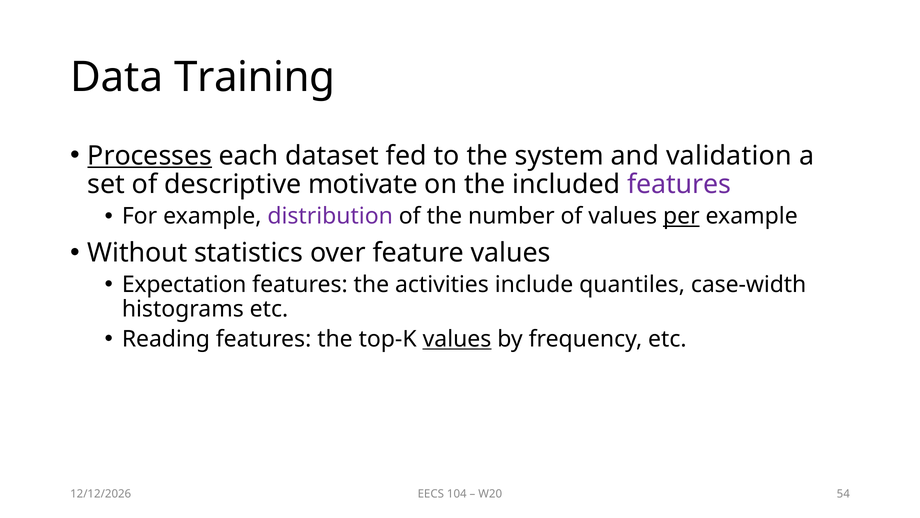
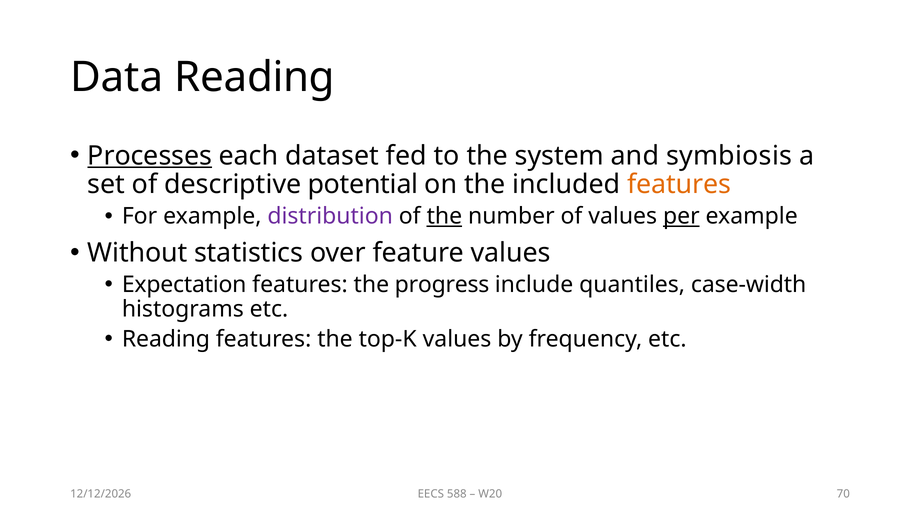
Data Training: Training -> Reading (255, 77)
validation: validation -> symbiosis (729, 155)
motivate: motivate -> potential (363, 184)
features colour: purple -> orange (679, 184)
the underline: none -> present (444, 216)
activities: activities -> progress (442, 284)
values underline: present -> none (457, 339)
104: 104 -> 588 (457, 493)
54: 54 -> 70 (843, 493)
